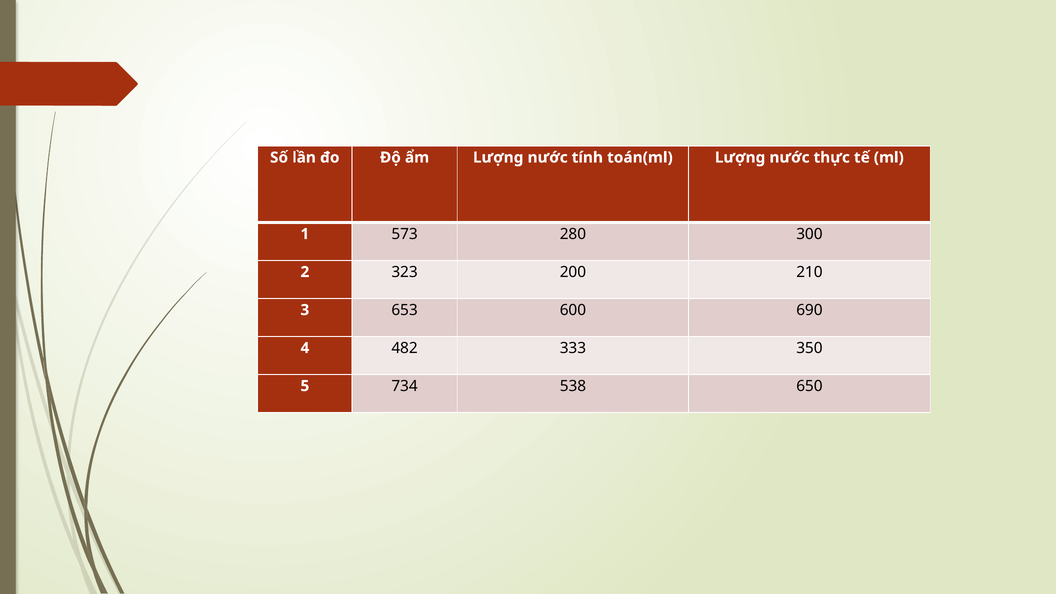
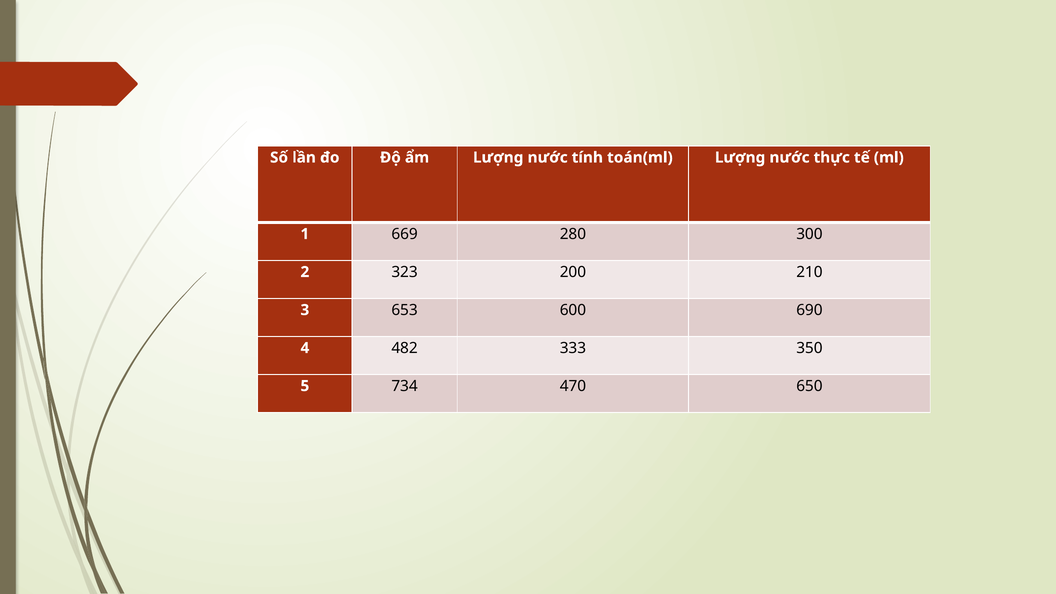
573: 573 -> 669 (405, 234)
538: 538 -> 470 (573, 386)
